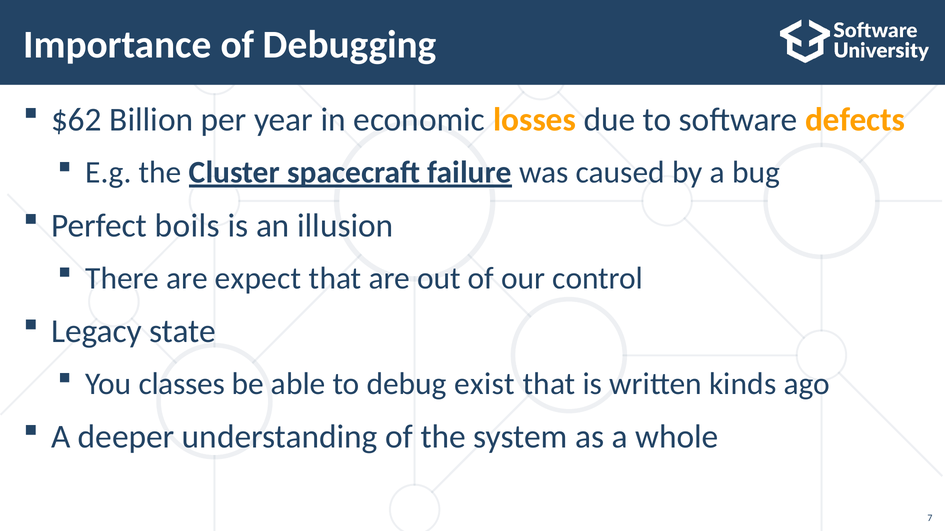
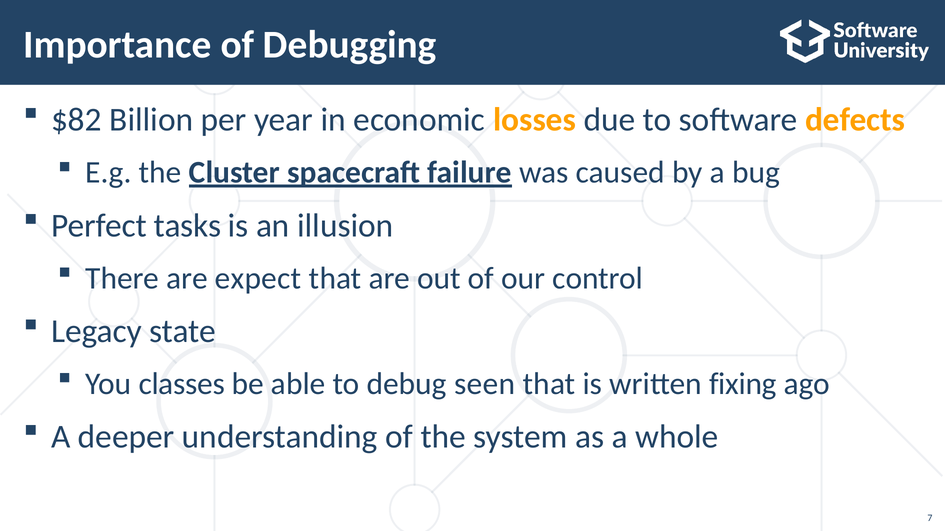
$62: $62 -> $82 (76, 120)
boils: boils -> tasks (188, 226)
exist: exist -> seen (485, 384)
kinds: kinds -> fixing (743, 384)
